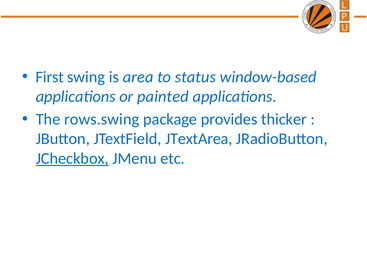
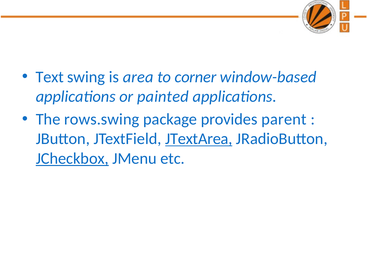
First: First -> Text (50, 77)
status: status -> corner (196, 77)
thicker: thicker -> parent (284, 119)
JTextArea underline: none -> present (199, 139)
